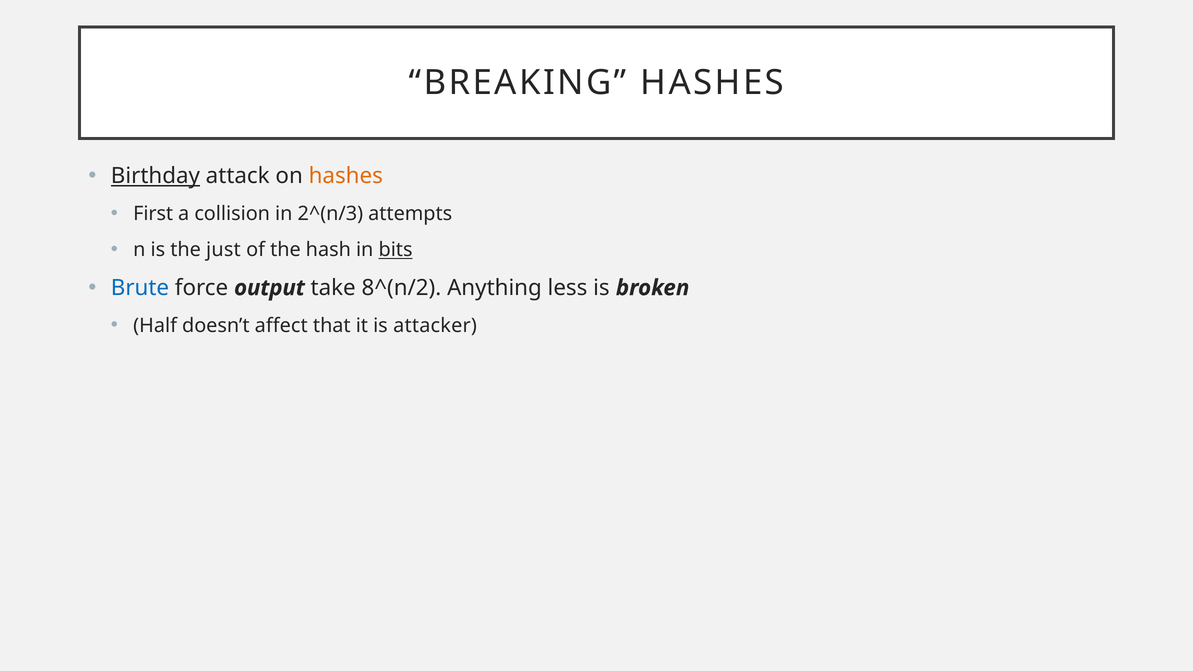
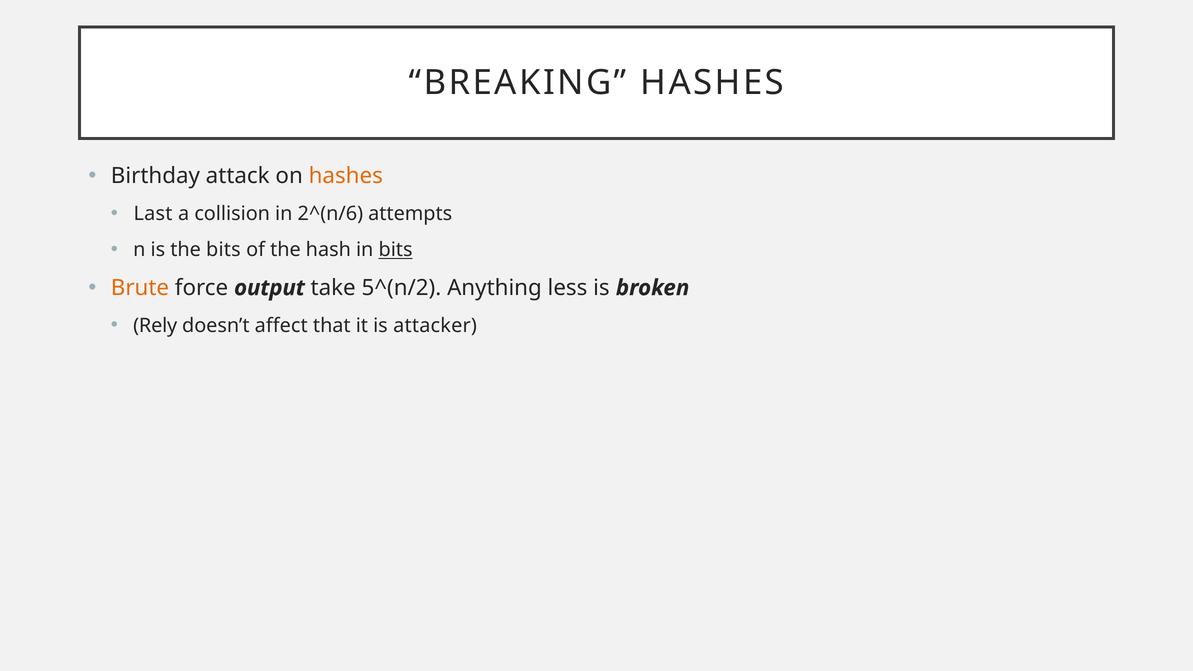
Birthday underline: present -> none (155, 176)
First: First -> Last (153, 214)
2^(n/3: 2^(n/3 -> 2^(n/6 (330, 214)
the just: just -> bits (223, 250)
Brute colour: blue -> orange (140, 288)
8^(n/2: 8^(n/2 -> 5^(n/2 (401, 288)
Half: Half -> Rely (155, 325)
